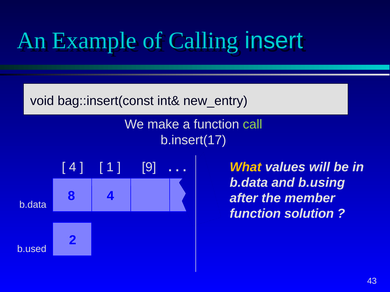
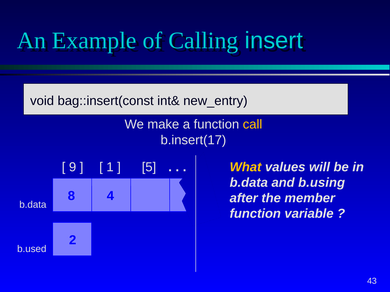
call colour: light green -> yellow (253, 125)
4: 4 -> 9 (73, 167)
9: 9 -> 5 (149, 167)
solution: solution -> variable (309, 214)
